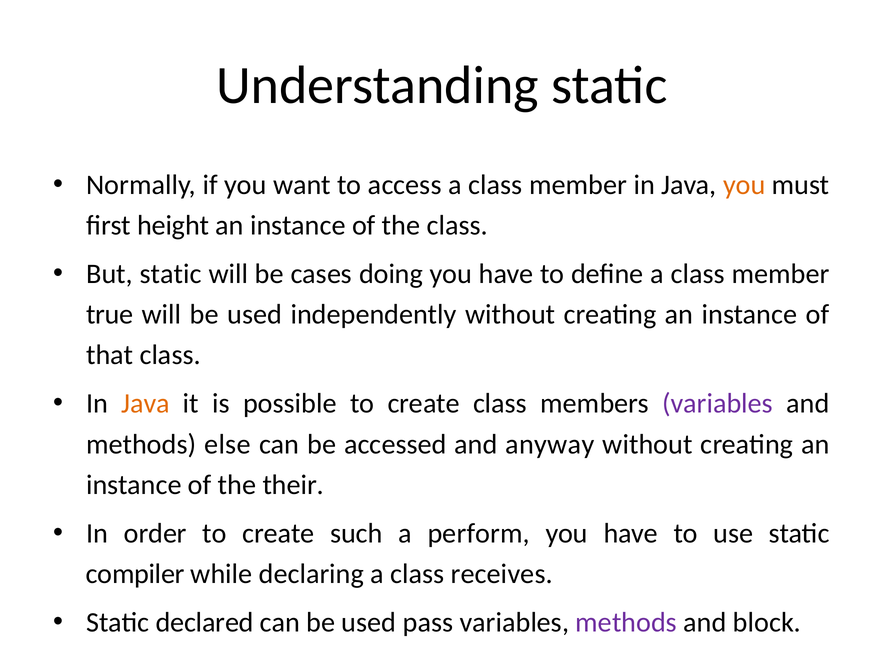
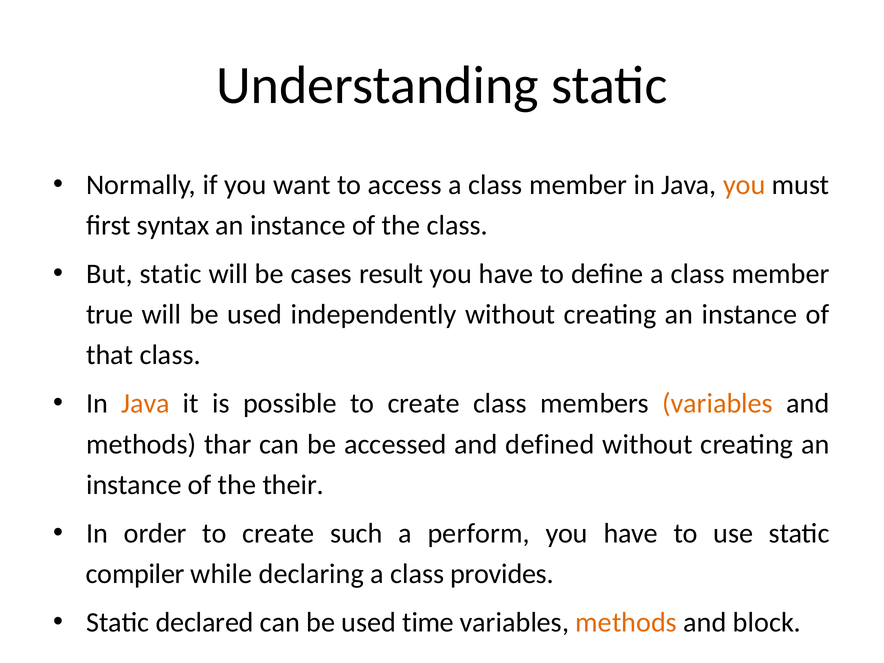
height: height -> syntax (173, 225)
doing: doing -> result (391, 274)
variables colour: purple -> orange (718, 404)
else: else -> thar (228, 444)
anyway: anyway -> defined (550, 444)
receives: receives -> provides (502, 574)
pass: pass -> time (428, 622)
methods colour: purple -> orange (626, 622)
